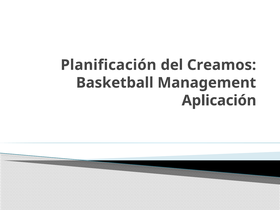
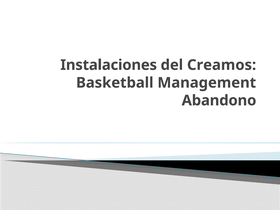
Planificación: Planificación -> Instalaciones (109, 65)
Aplicación: Aplicación -> Abandono (219, 100)
